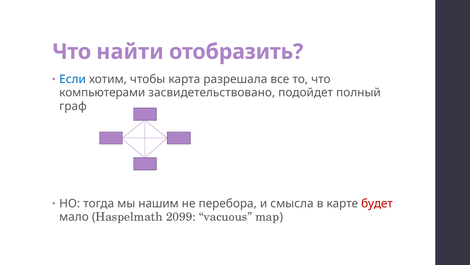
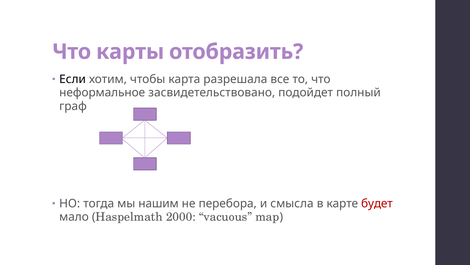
найти: найти -> карты (130, 52)
Если colour: blue -> black (73, 79)
компьютерами: компьютерами -> неформальное (102, 92)
2099: 2099 -> 2000 (181, 217)
